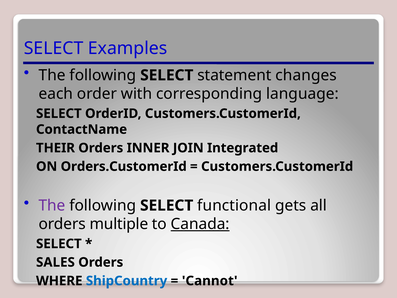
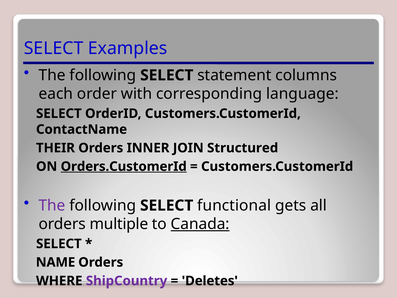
changes: changes -> columns (306, 75)
Integrated: Integrated -> Structured (243, 148)
Orders.CustomerId underline: none -> present (124, 166)
SALES: SALES -> NAME (56, 262)
ShipCountry colour: blue -> purple (127, 281)
Cannot: Cannot -> Deletes (210, 281)
